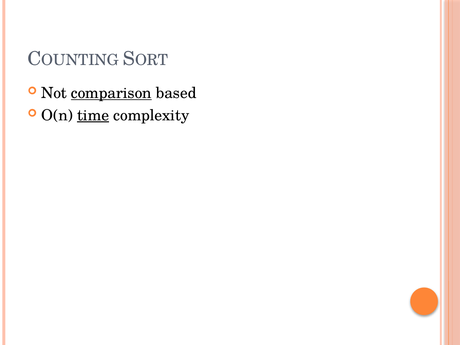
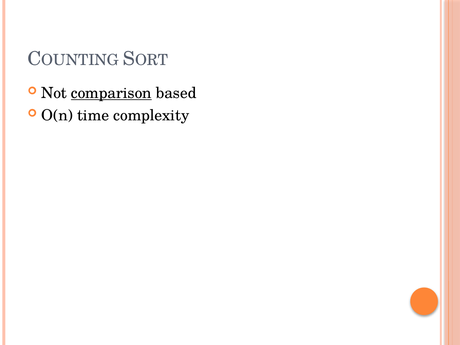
time underline: present -> none (93, 115)
